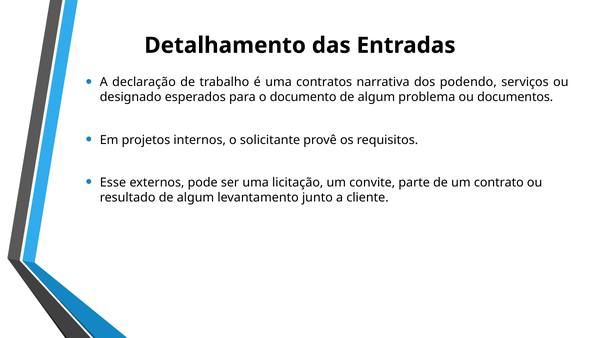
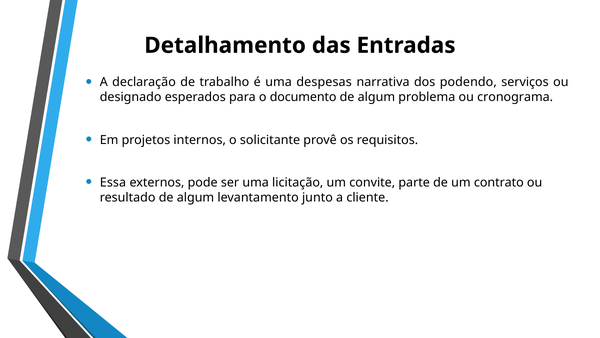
contratos: contratos -> despesas (324, 82)
documentos: documentos -> cronograma (515, 97)
Esse: Esse -> Essa (113, 182)
